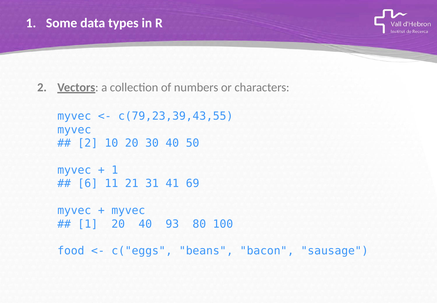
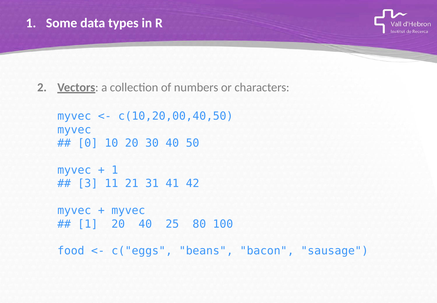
c(79,23,39,43,55: c(79,23,39,43,55 -> c(10,20,00,40,50 (176, 116)
2: 2 -> 0 (88, 143)
6: 6 -> 3 (88, 183)
69: 69 -> 42 (193, 183)
93: 93 -> 25 (172, 224)
